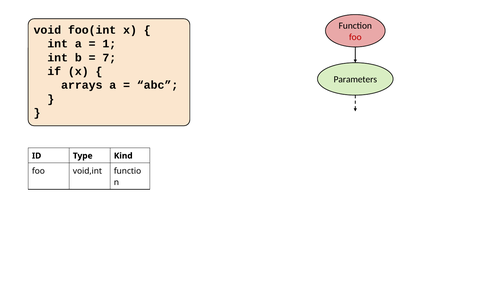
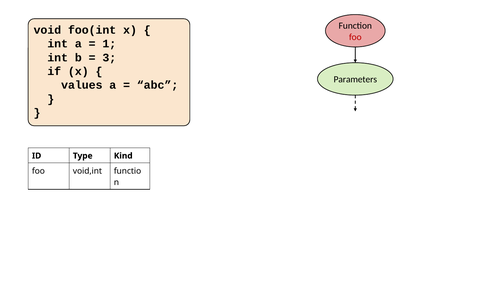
7: 7 -> 3 (109, 58)
arrays: arrays -> values (82, 85)
